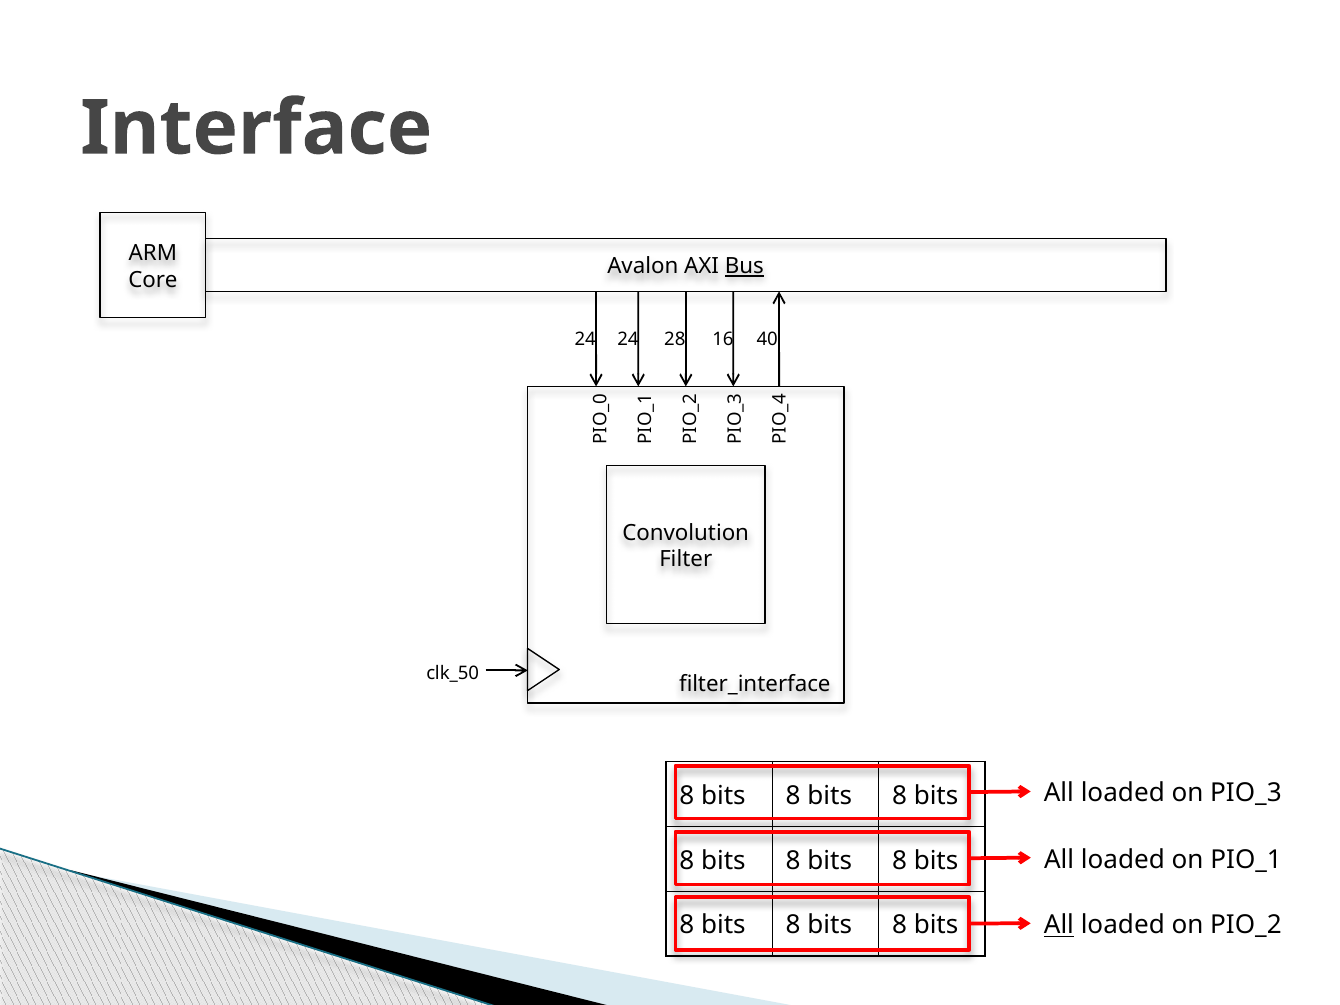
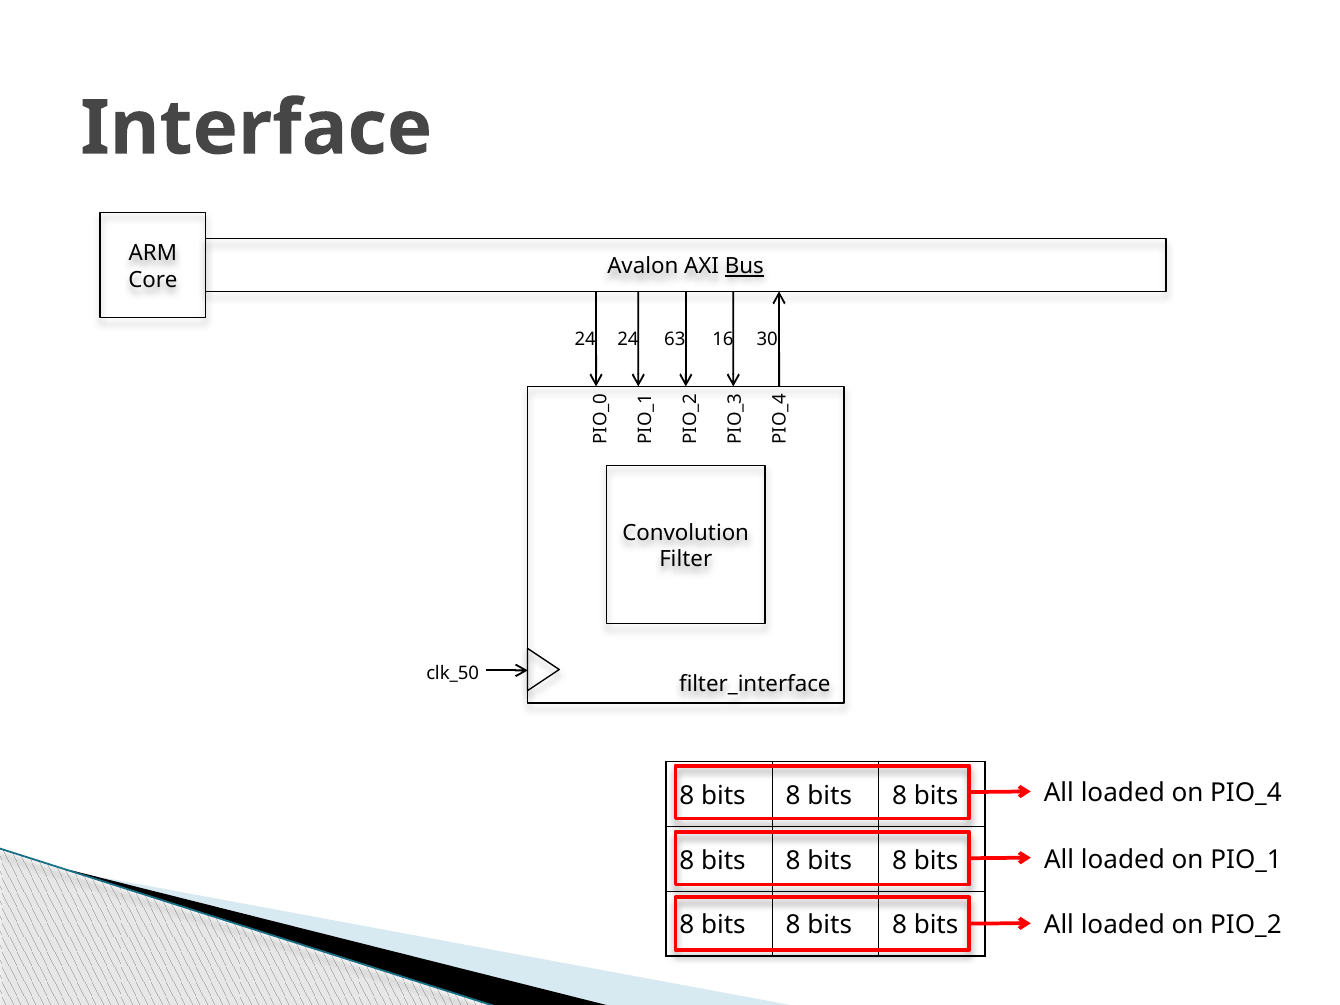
28: 28 -> 63 (675, 339)
40: 40 -> 30 (767, 339)
PIO_3: PIO_3 -> PIO_4 (1246, 793)
All underline: present -> none (1059, 925)
